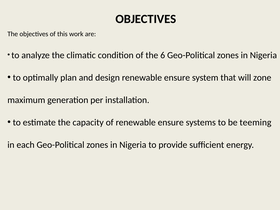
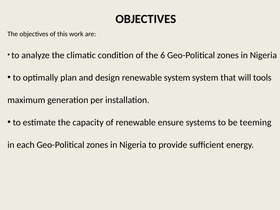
design renewable ensure: ensure -> system (177, 78)
zone: zone -> tools (262, 78)
